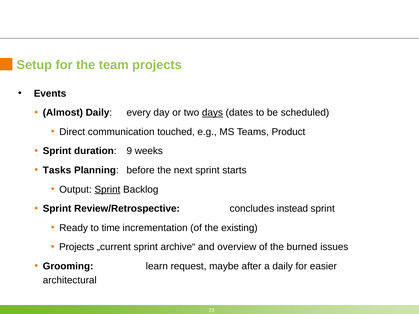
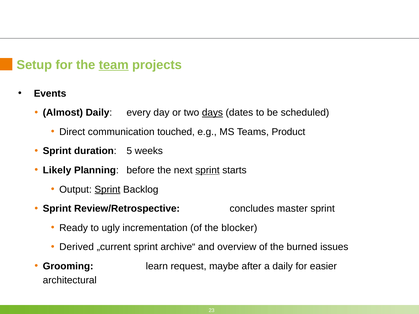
team underline: none -> present (114, 65)
9: 9 -> 5 (129, 151)
Tasks: Tasks -> Likely (57, 170)
sprint underline: none -> present (207, 170)
instead: instead -> master (292, 209)
time: time -> ugly (111, 228)
existing: existing -> blocker (239, 228)
Projects: Projects -> Derived (77, 247)
